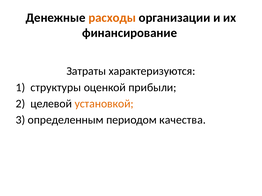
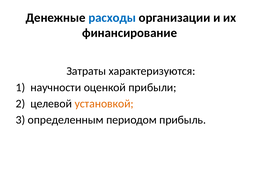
расходы colour: orange -> blue (112, 18)
структуры: структуры -> научности (56, 88)
качества: качества -> прибыль (183, 120)
